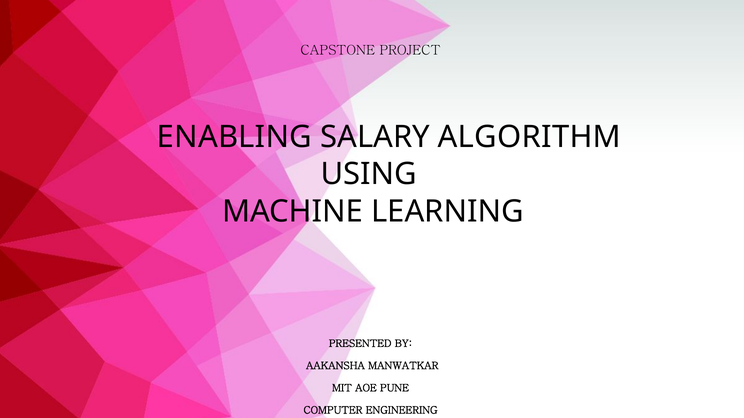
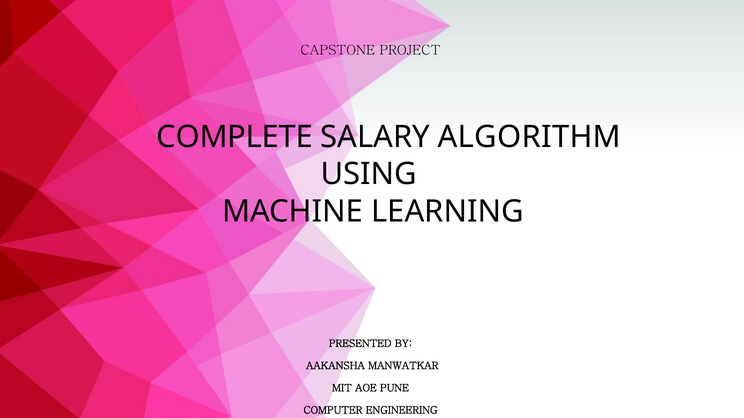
ENABLING: ENABLING -> COMPLETE (235, 137)
